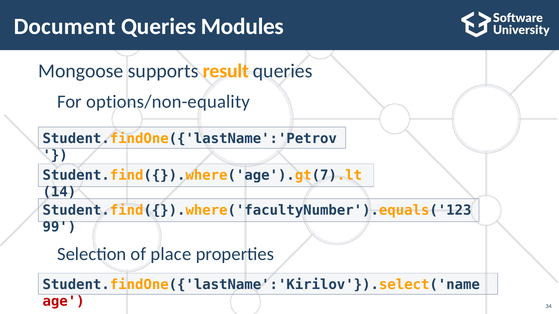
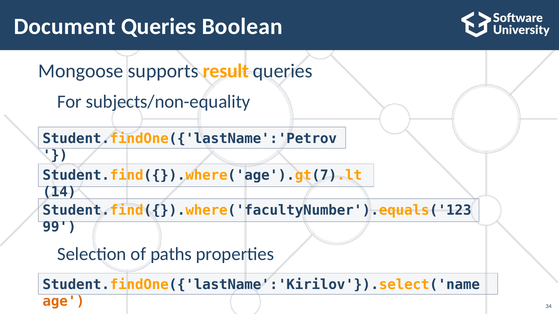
Modules: Modules -> Boolean (242, 26)
options/non-equality: options/non-equality -> subjects/non-equality (168, 102)
place: place -> paths (171, 254)
age colour: red -> orange (64, 302)
